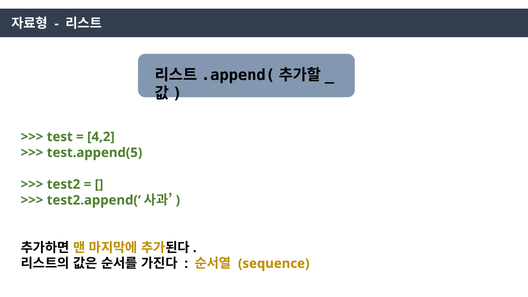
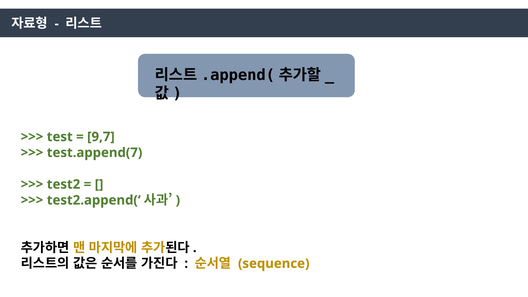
4,2: 4,2 -> 9,7 (101, 137)
test.append(5: test.append(5 -> test.append(7 (95, 153)
